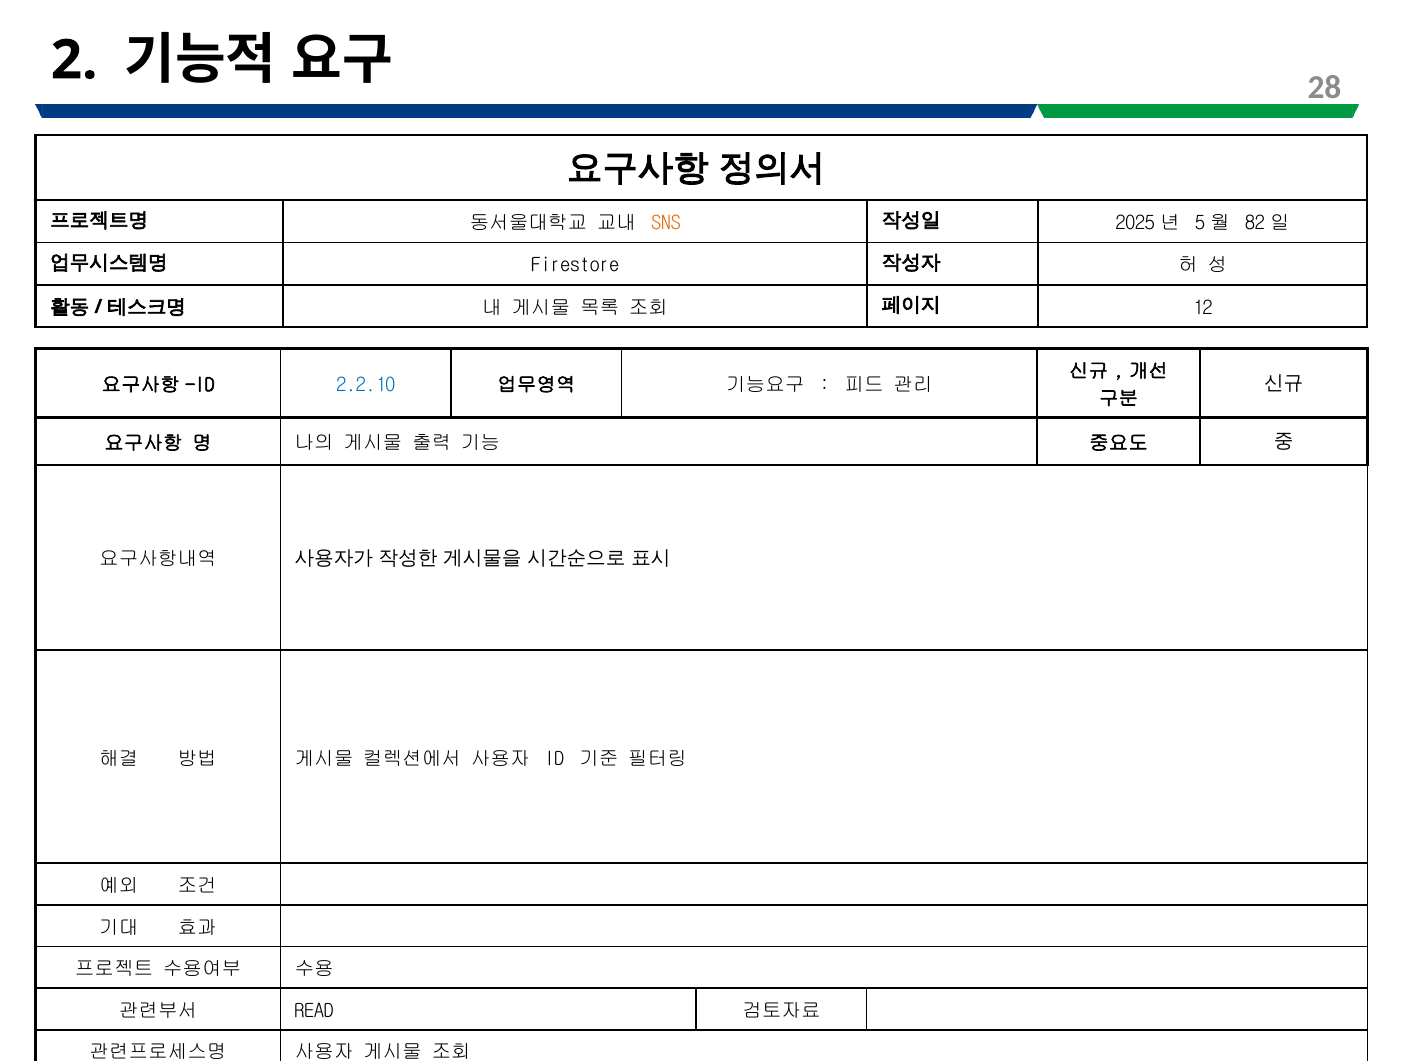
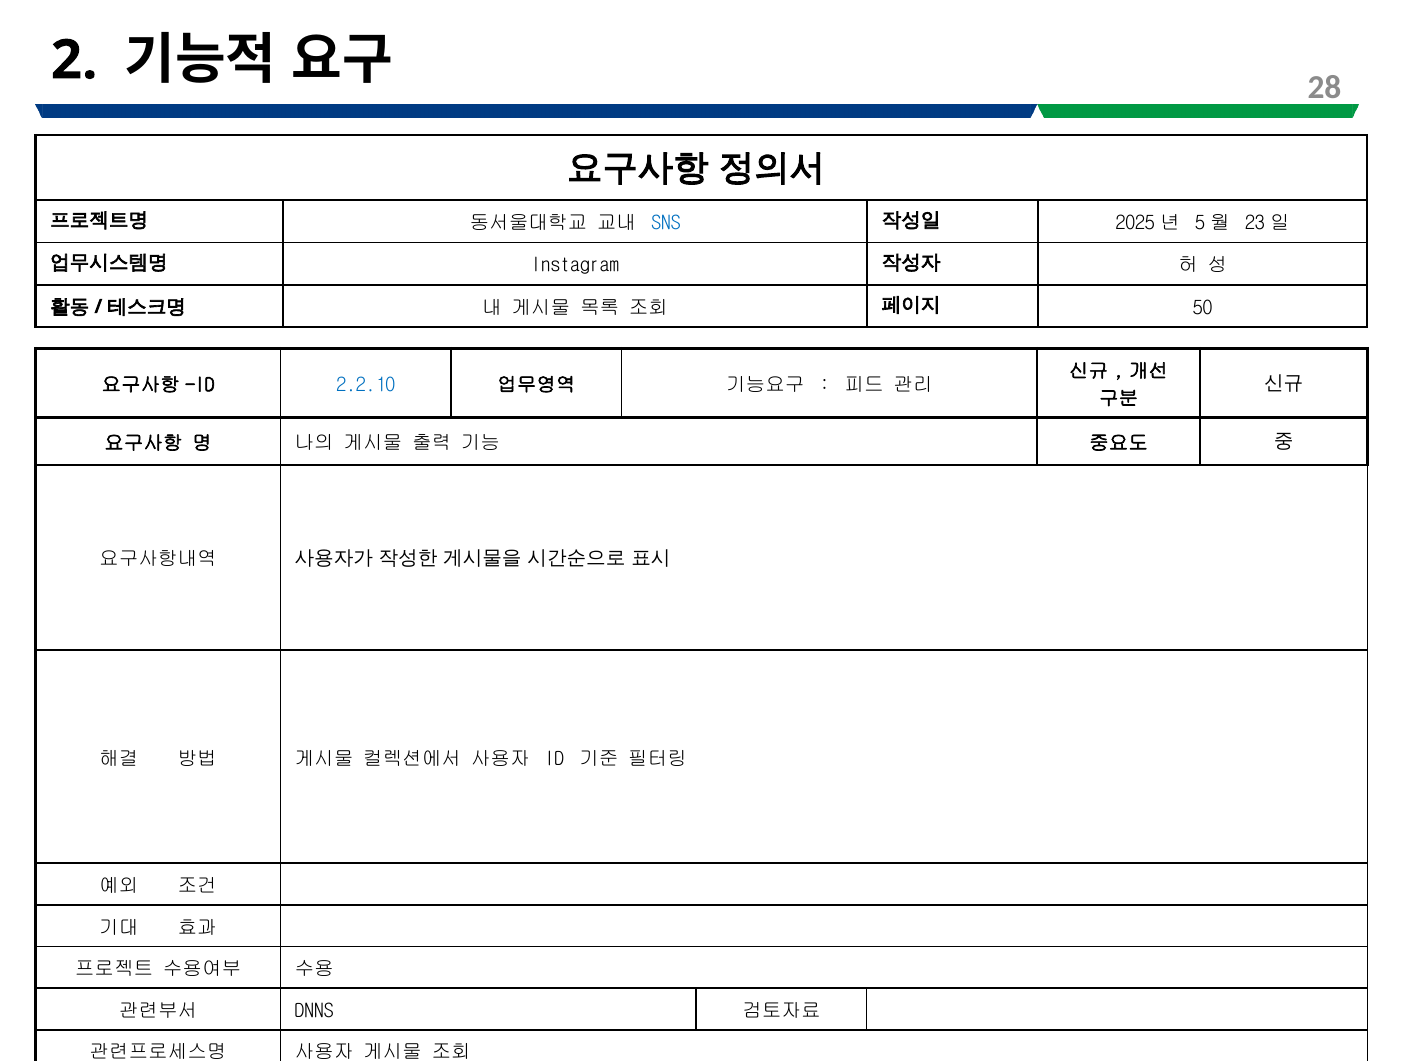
SNS colour: orange -> blue (666, 223)
82: 82 -> 23 (1255, 223)
Firestore: Firestore -> Instagram (575, 265)
12: 12 -> 50 (1203, 308)
READ: READ -> DNNS (314, 1011)
